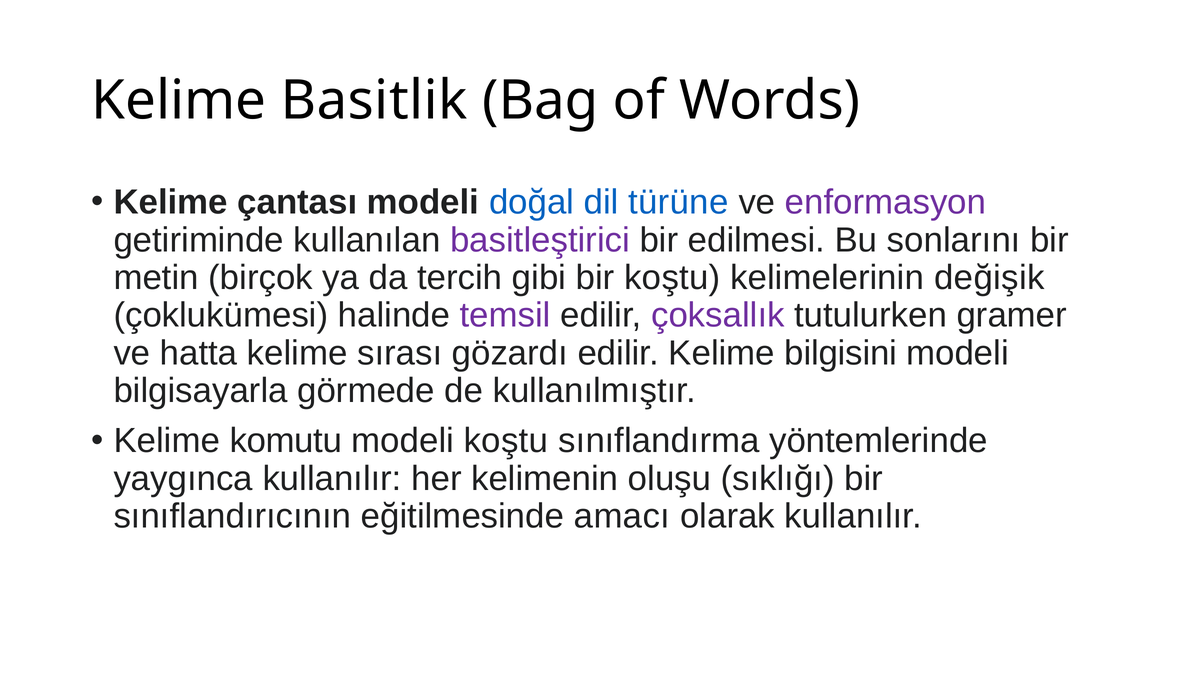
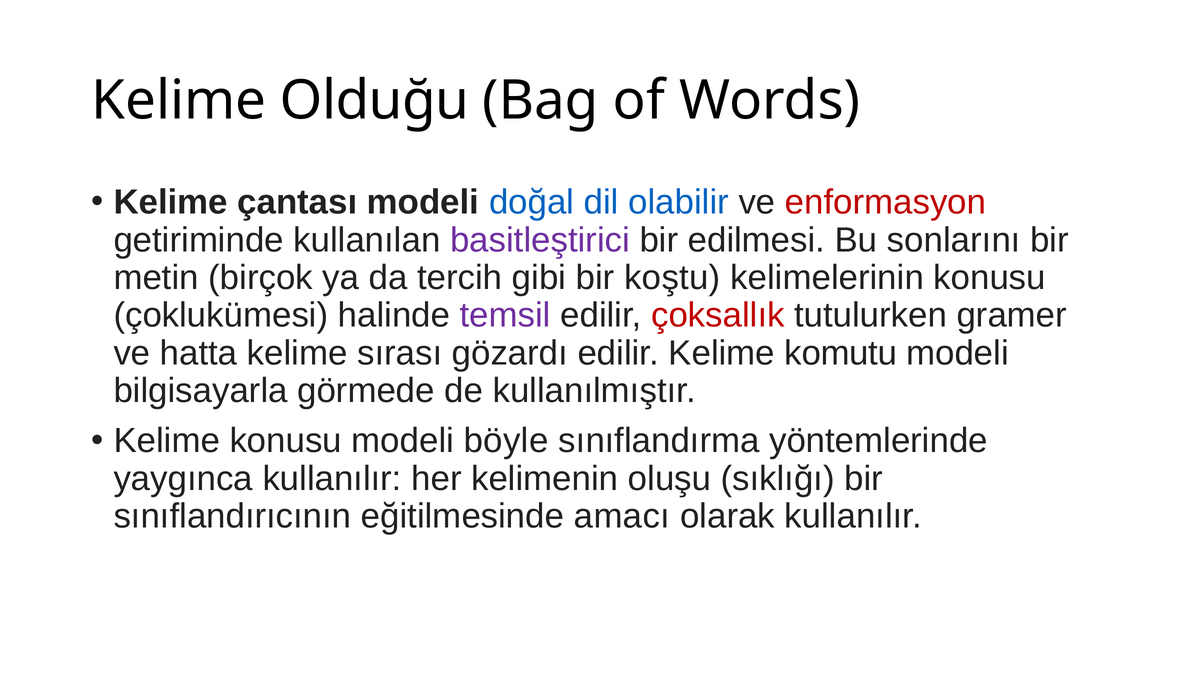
Basitlik: Basitlik -> Olduğu (375, 100)
türüne: türüne -> olabilir (679, 202)
enformasyon colour: purple -> red (886, 202)
kelimelerinin değişik: değişik -> konusu (990, 278)
çoksallık colour: purple -> red (718, 315)
bilgisini: bilgisini -> komutu (841, 353)
Kelime komutu: komutu -> konusu (286, 441)
modeli koştu: koştu -> böyle (506, 441)
